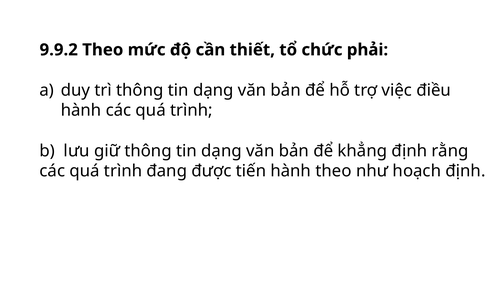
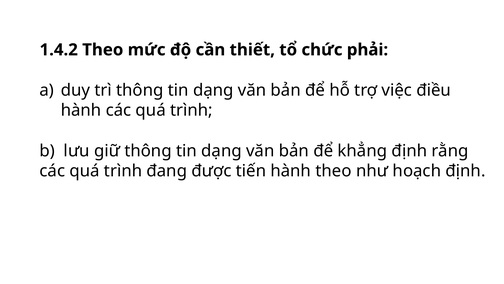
9.9.2: 9.9.2 -> 1.4.2 (59, 50)
